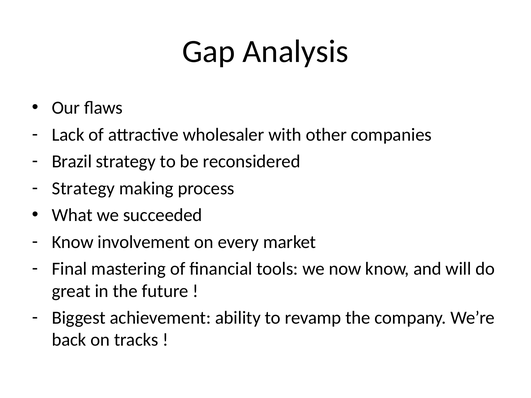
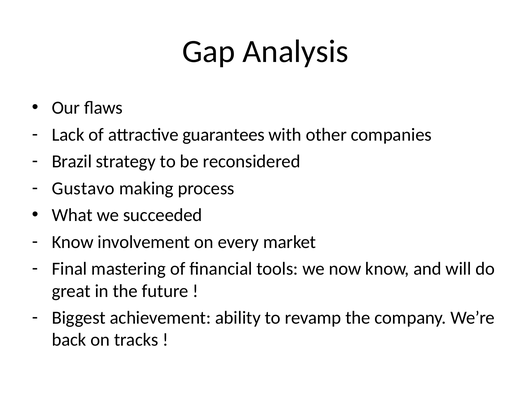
wholesaler: wholesaler -> guarantees (224, 135)
Strategy: Strategy -> Gustavo (83, 188)
